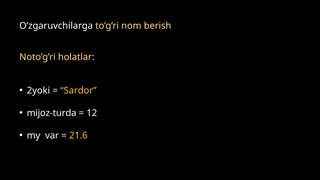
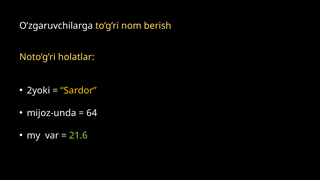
mijoz-turda: mijoz-turda -> mijoz-unda (52, 113)
12: 12 -> 64 (92, 113)
21.6 colour: yellow -> light green (78, 135)
